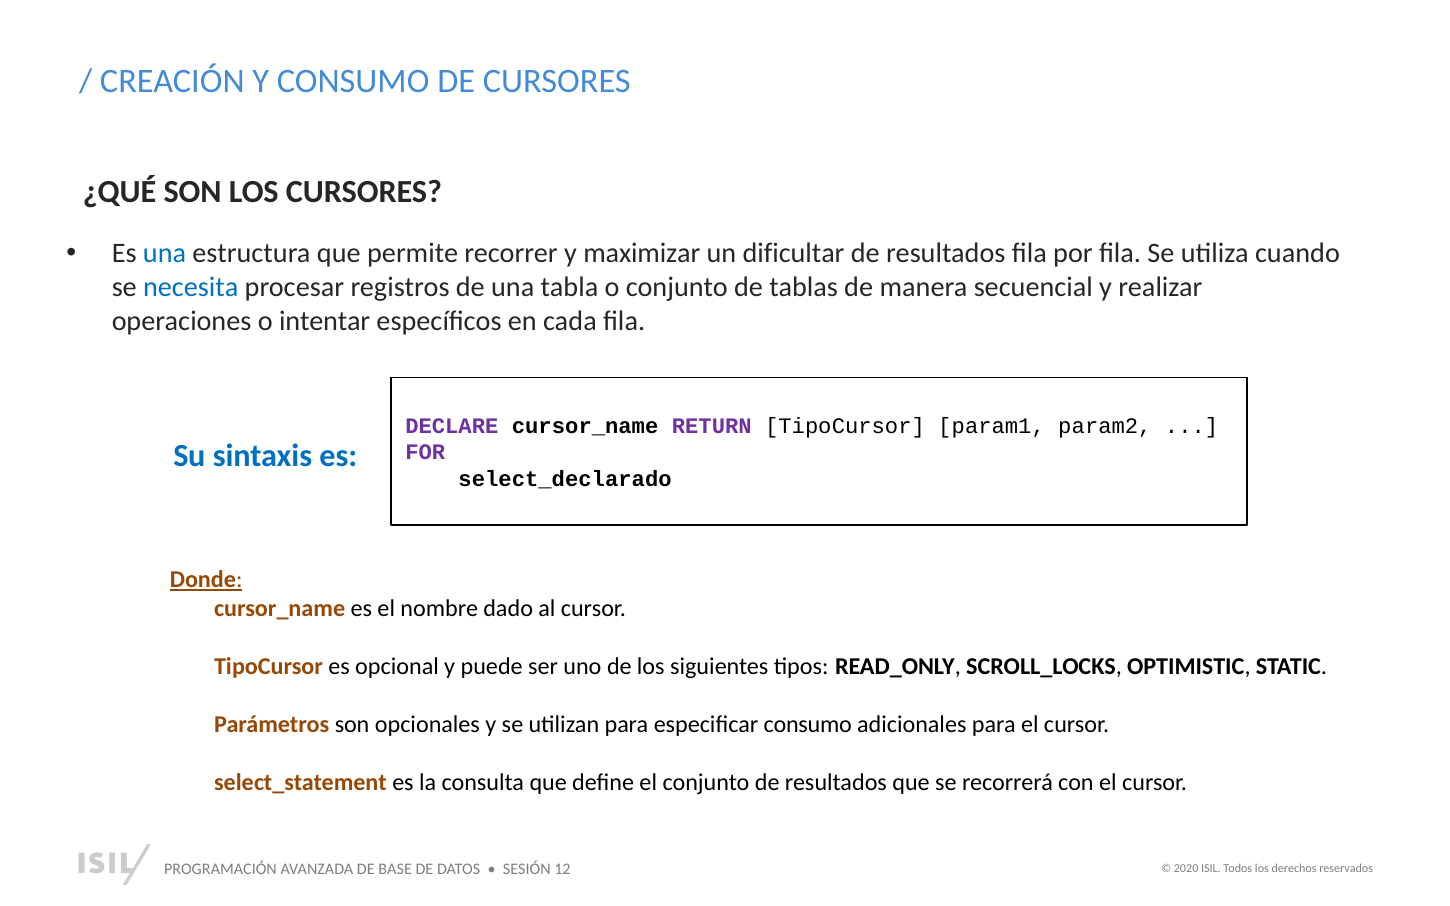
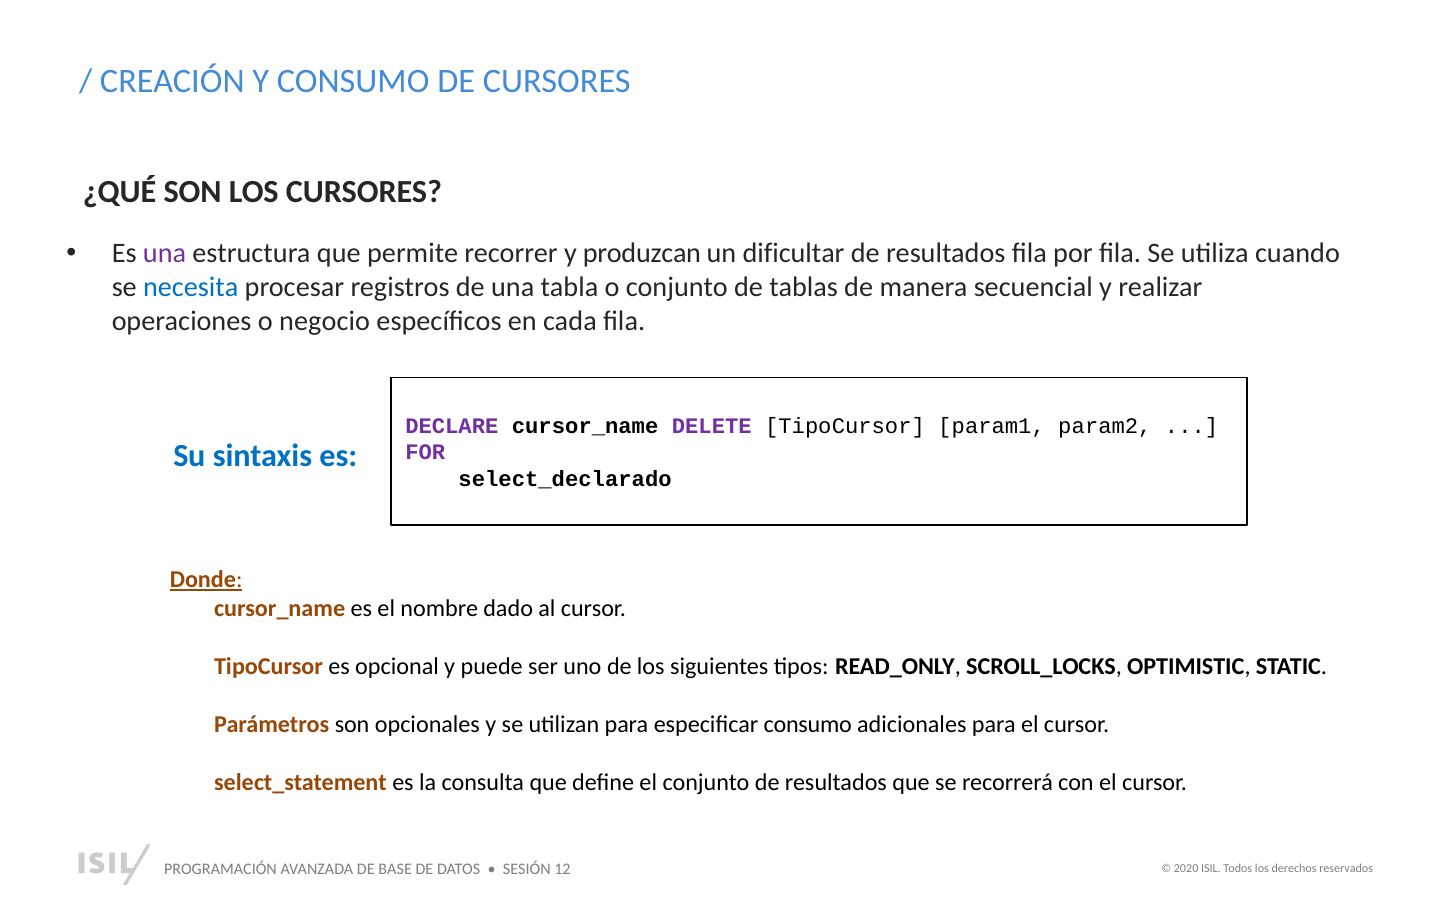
una colour: blue -> purple (165, 254)
maximizar: maximizar -> produzcan (642, 254)
intentar: intentar -> negocio (325, 321)
RETURN: RETURN -> DELETE (712, 426)
